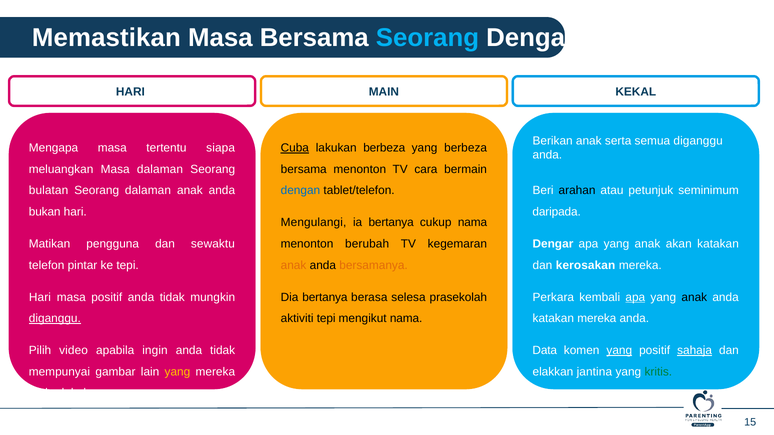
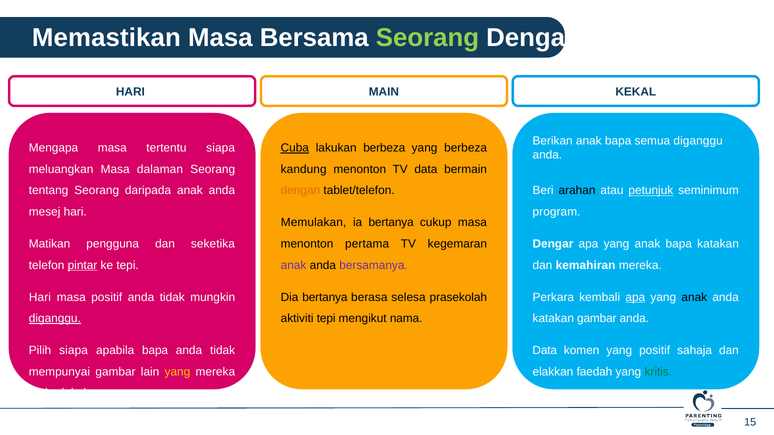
Seorang colour: light blue -> light green (427, 38)
Berikan anak serta: serta -> bapa (618, 141)
bersama: bersama -> kandung (304, 169)
TV cara: cara -> data (426, 169)
bulatan: bulatan -> tentang (49, 191)
Seorang dalaman: dalaman -> daripada (148, 191)
dengan colour: blue -> orange (300, 191)
petunjuk underline: none -> present (651, 191)
bukan: bukan -> mesej (45, 212)
daripada: daripada -> program (557, 212)
Mengulangi: Mengulangi -> Memulakan (314, 223)
cukup nama: nama -> masa (472, 223)
sewaktu: sewaktu -> seketika (213, 244)
berubah: berubah -> pertama (367, 244)
yang anak akan: akan -> bapa (679, 244)
pintar underline: none -> present (82, 265)
anak colour: orange -> purple (294, 265)
bersamanya colour: orange -> purple (374, 265)
kerosakan: kerosakan -> kemahiran (586, 265)
katakan mereka: mereka -> gambar (597, 319)
Pilih video: video -> siapa (74, 351)
apabila ingin: ingin -> bapa (155, 351)
yang underline: present -> none (619, 351)
sahaja underline: present -> none (695, 351)
jantina: jantina -> faedah (594, 372)
